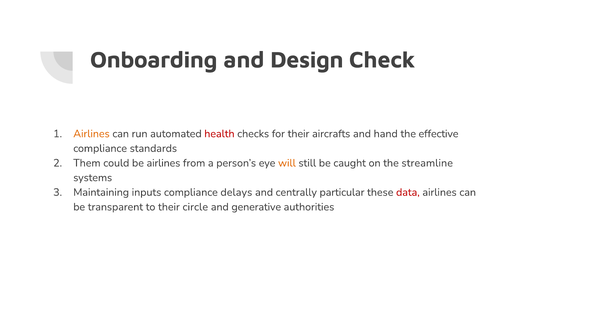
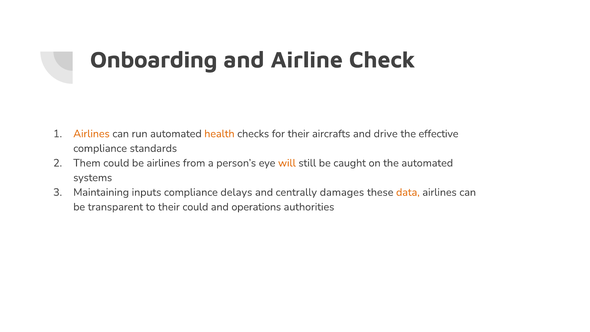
Design: Design -> Airline (307, 60)
health colour: red -> orange (219, 134)
hand: hand -> drive (386, 134)
the streamline: streamline -> automated (427, 163)
particular: particular -> damages (342, 192)
data colour: red -> orange (408, 192)
their circle: circle -> could (195, 207)
generative: generative -> operations (256, 207)
